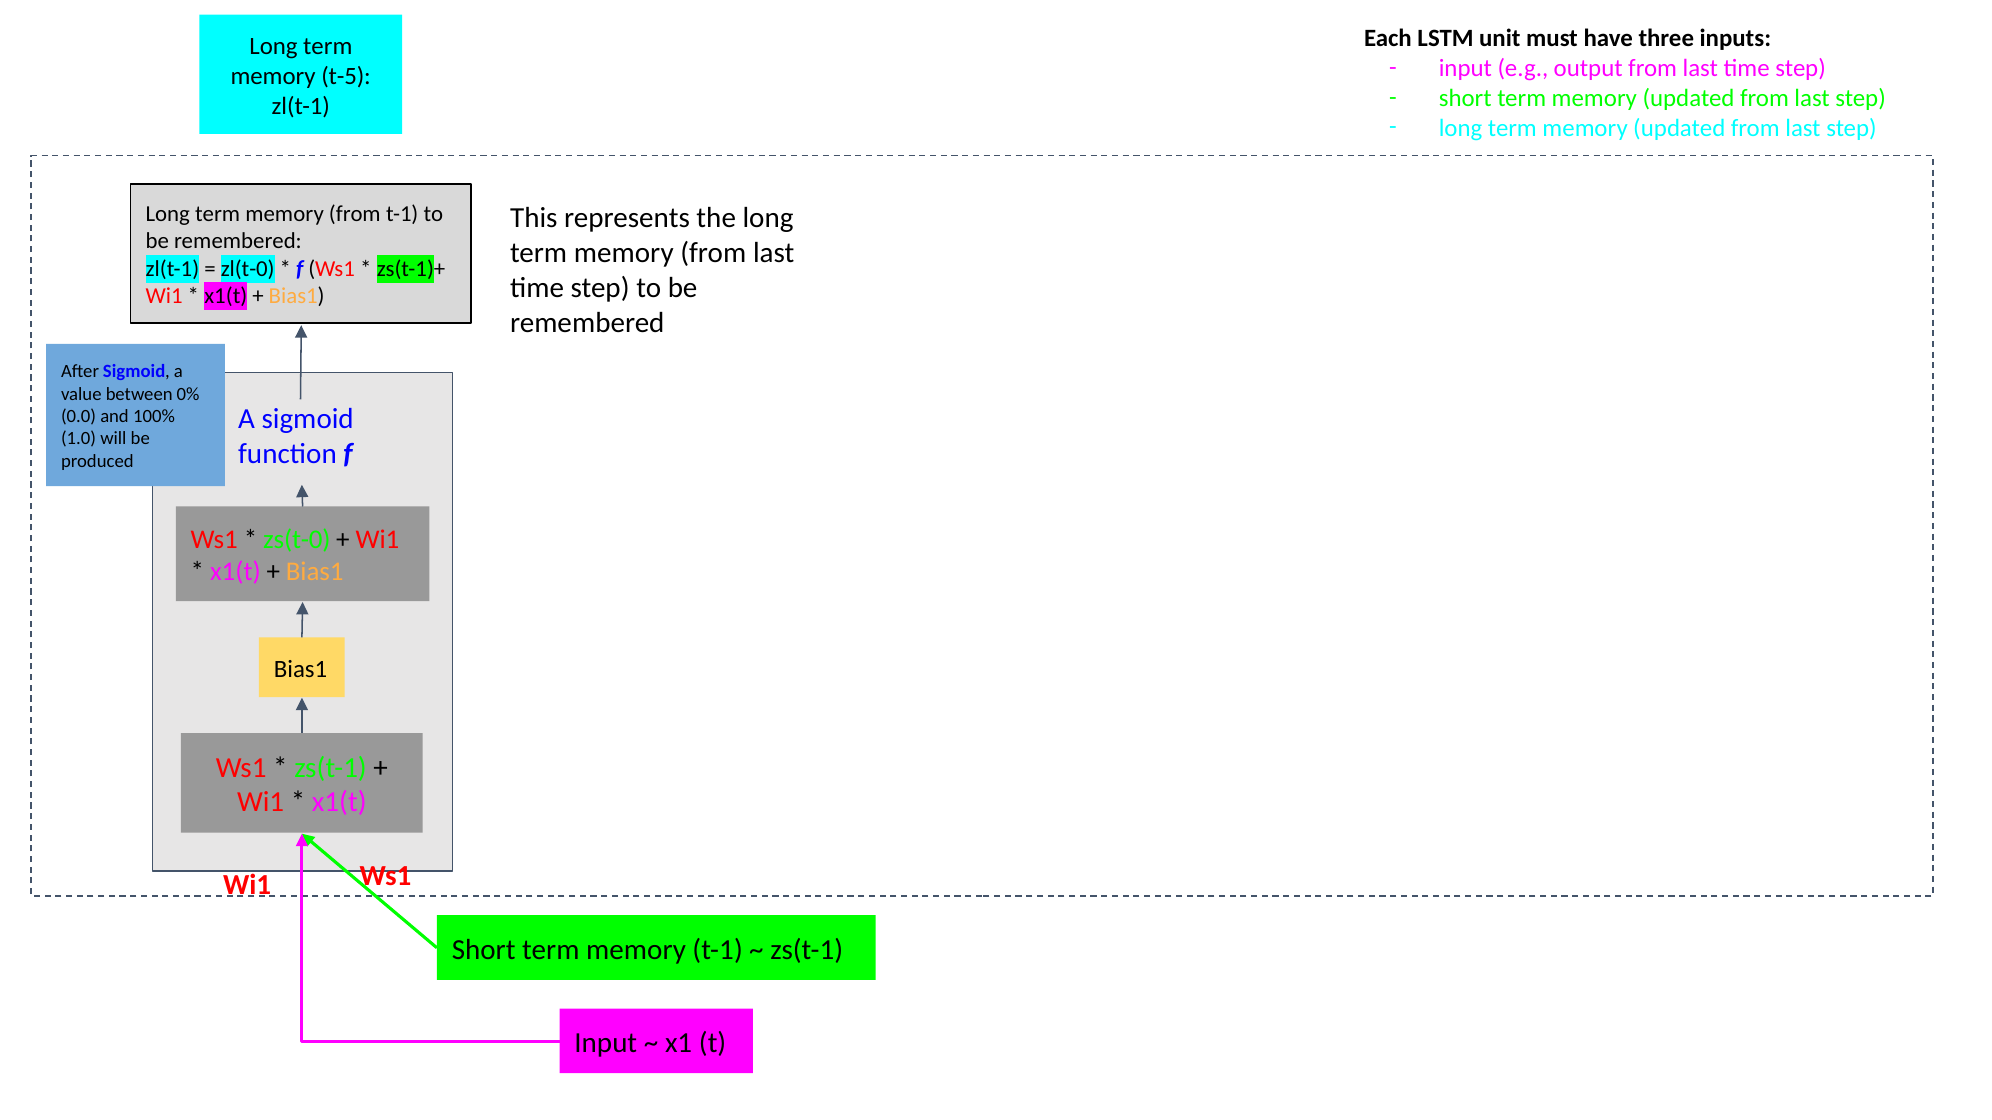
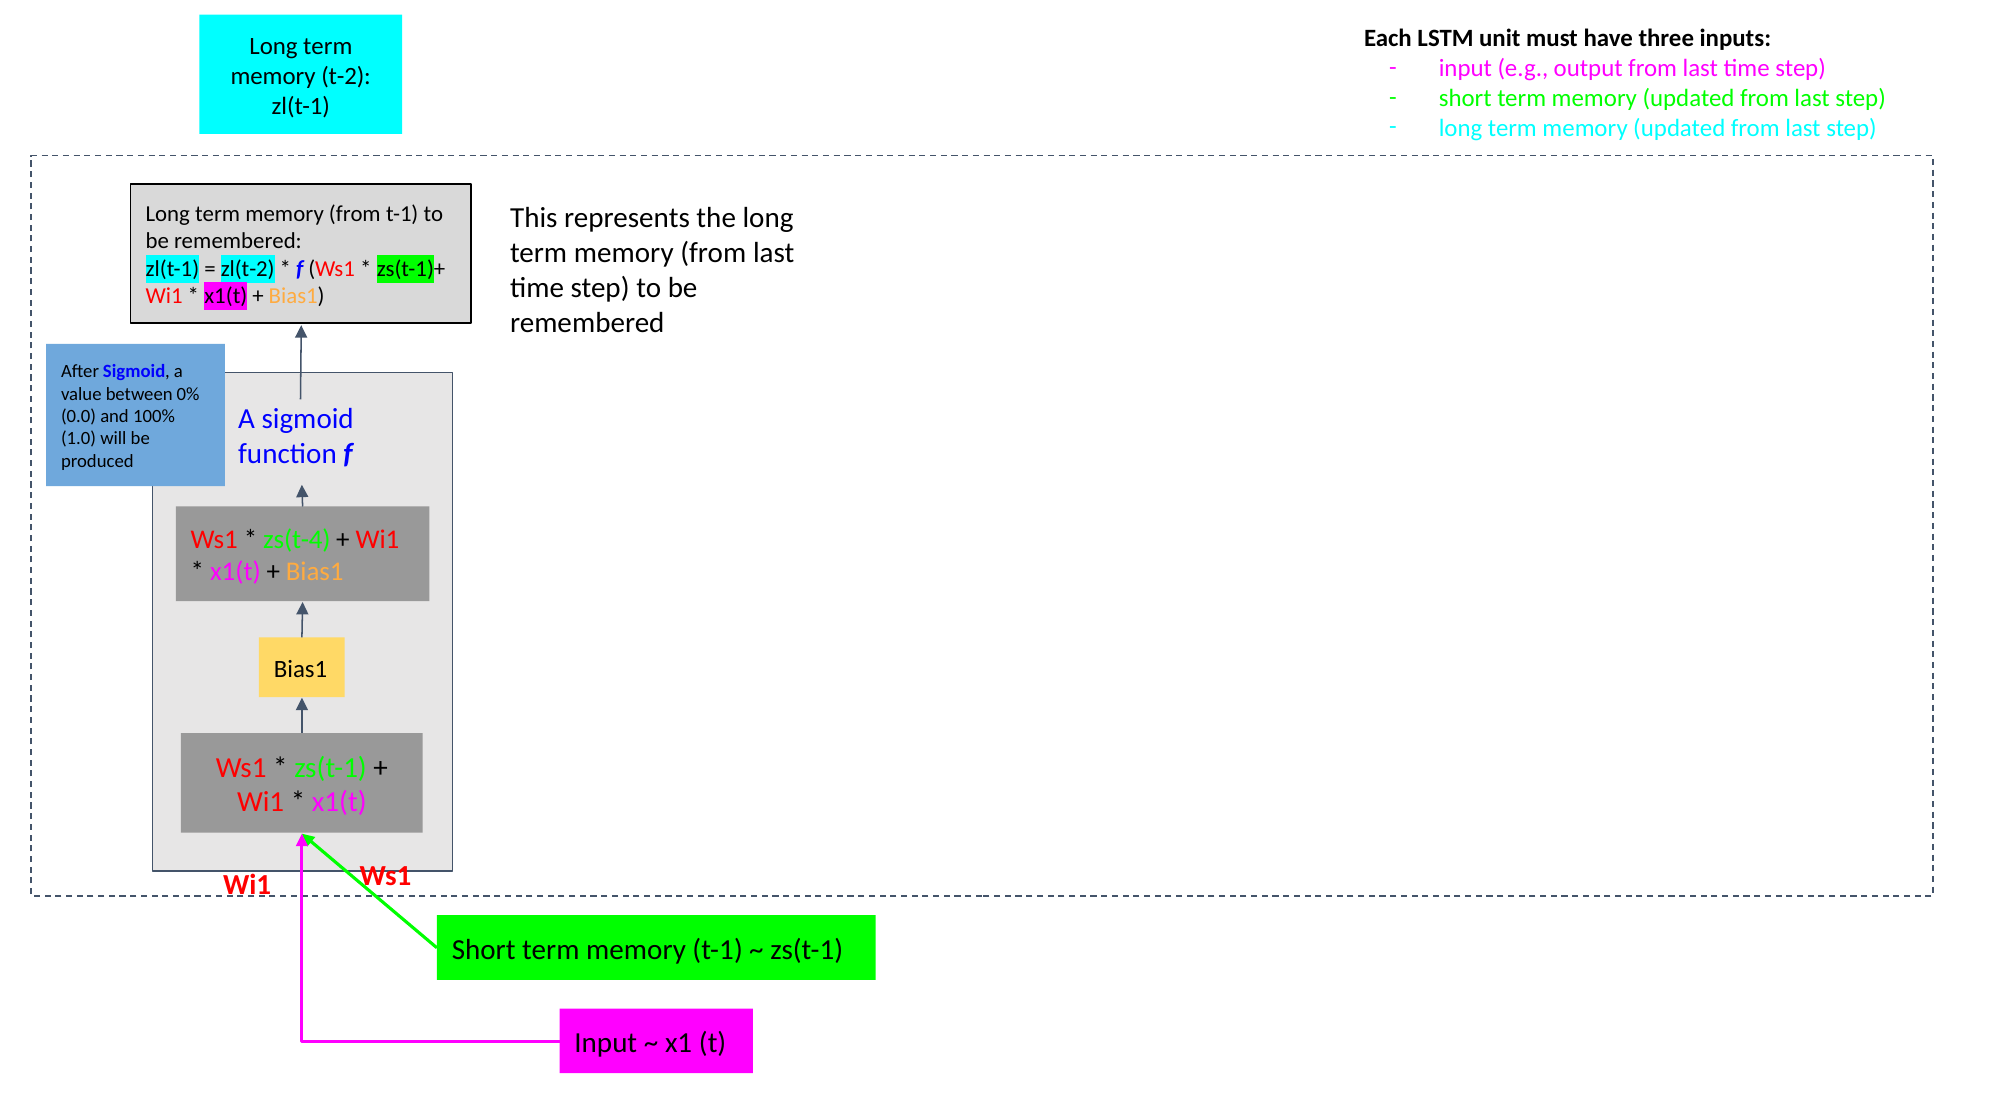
t-5: t-5 -> t-2 (346, 76)
zl(t-0: zl(t-0 -> zl(t-2 (248, 269)
zs(t-0: zs(t-0 -> zs(t-4 (297, 540)
